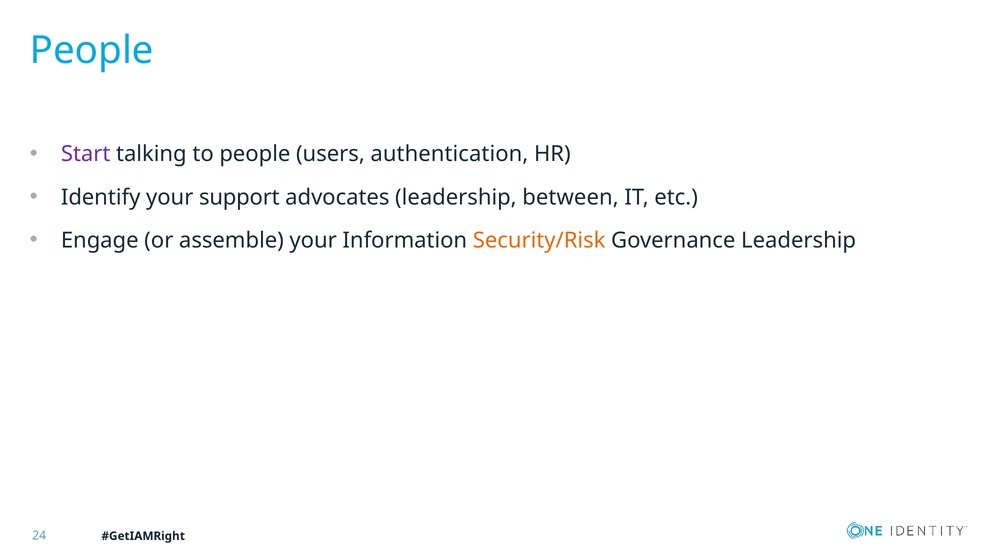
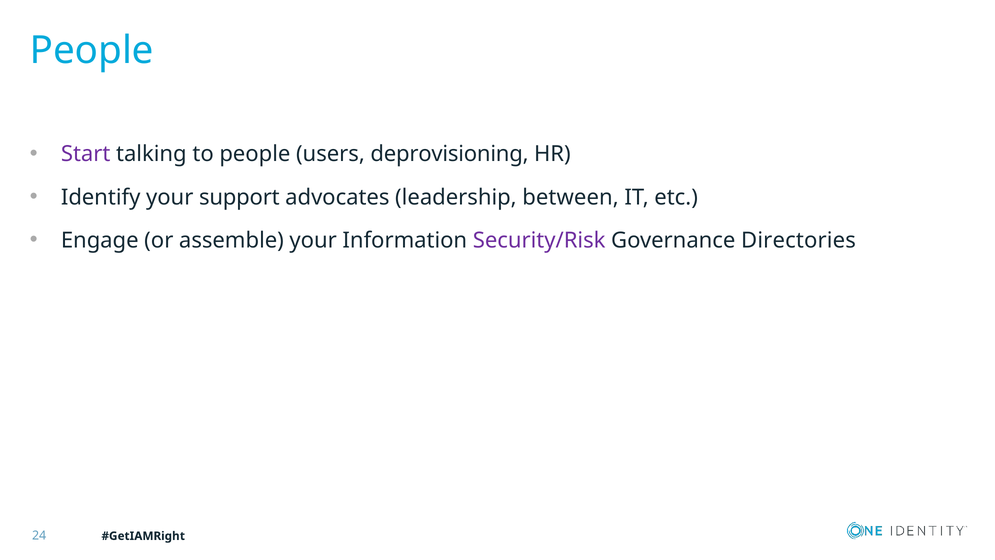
authentication: authentication -> deprovisioning (450, 154)
Security/Risk colour: orange -> purple (539, 240)
Governance Leadership: Leadership -> Directories (798, 240)
